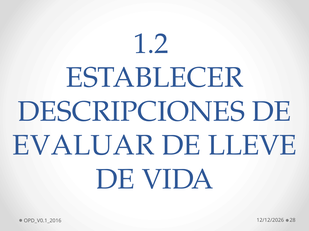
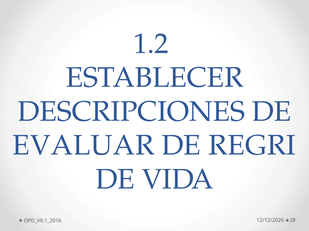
LLEVE: LLEVE -> REGRI (252, 146)
